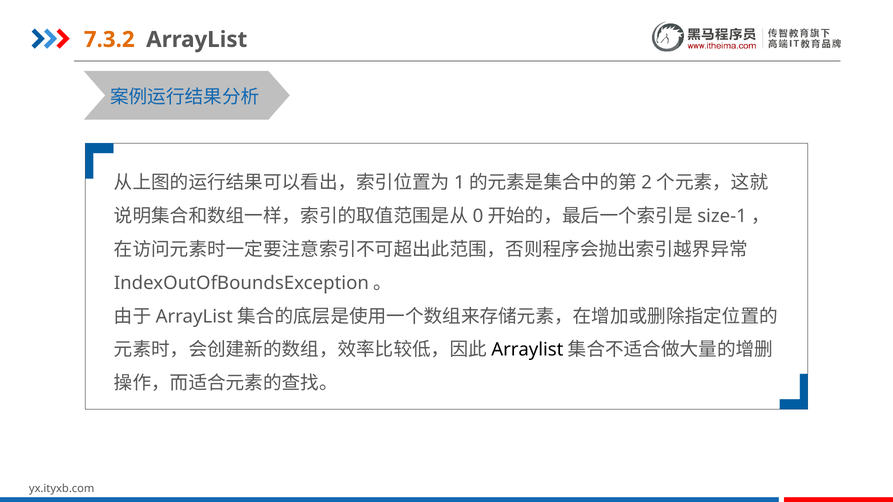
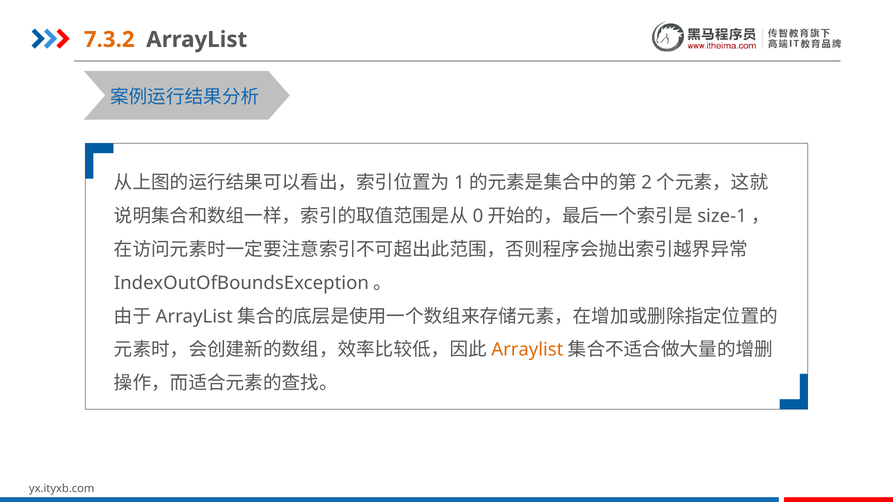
Arraylist colour: black -> orange (527, 350)
